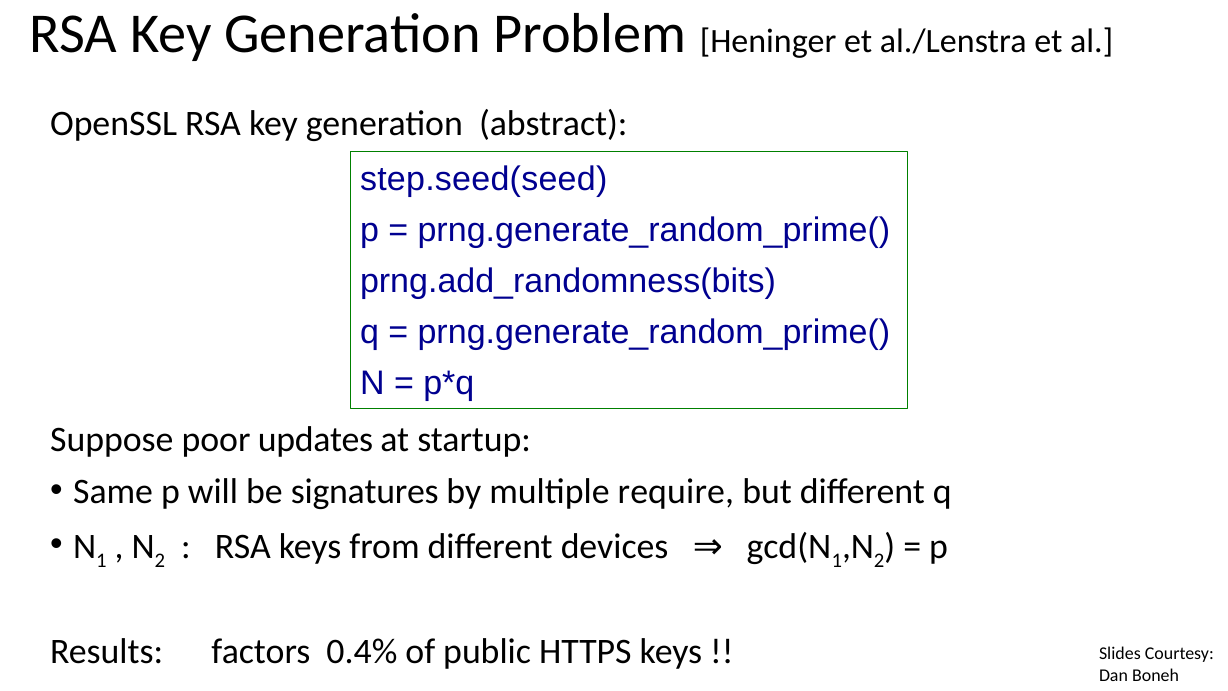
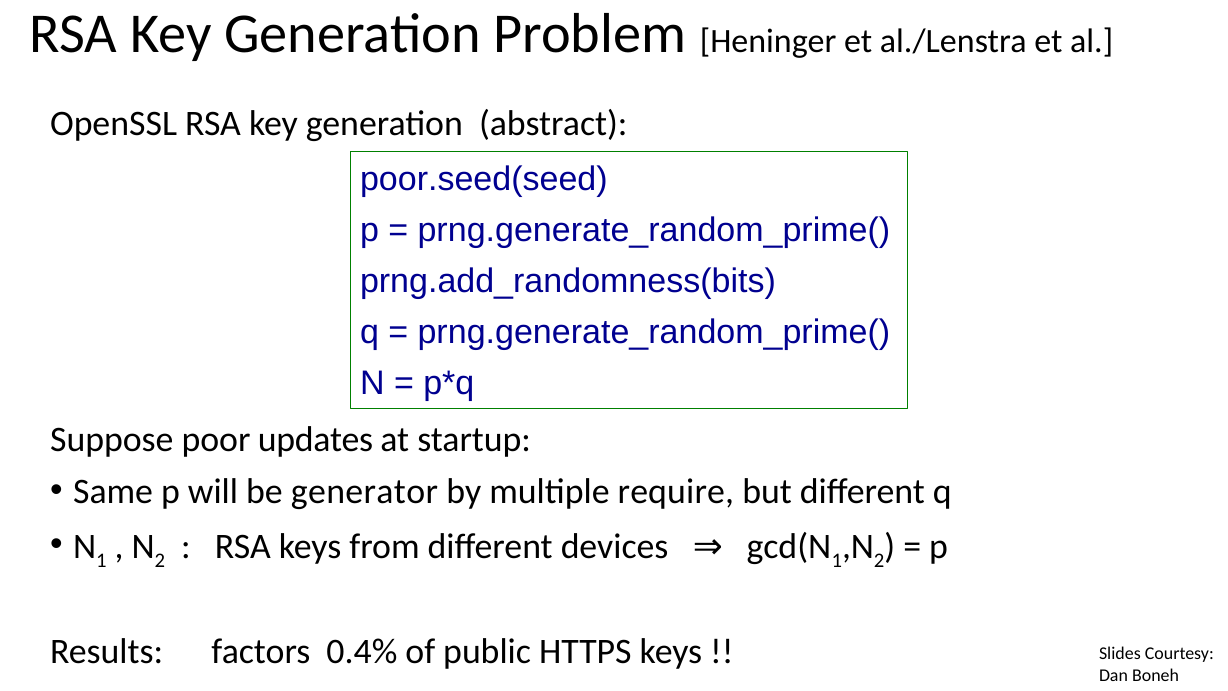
step.seed(seed: step.seed(seed -> poor.seed(seed (484, 179)
signatures: signatures -> generator (364, 491)
